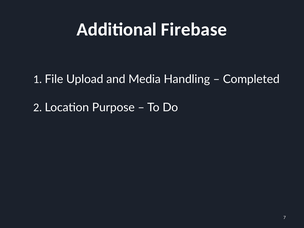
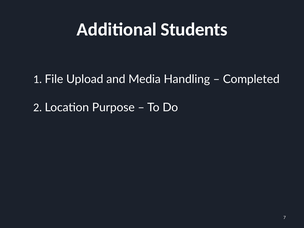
Firebase: Firebase -> Students (194, 29)
